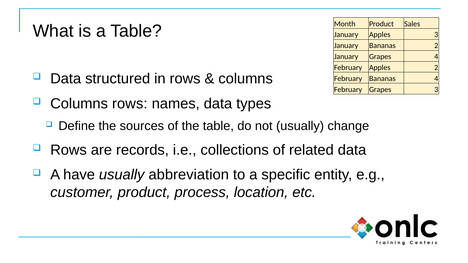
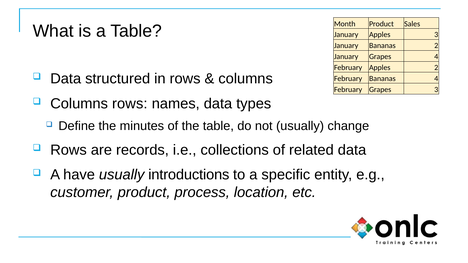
sources: sources -> minutes (142, 126)
abbreviation: abbreviation -> introductions (189, 175)
